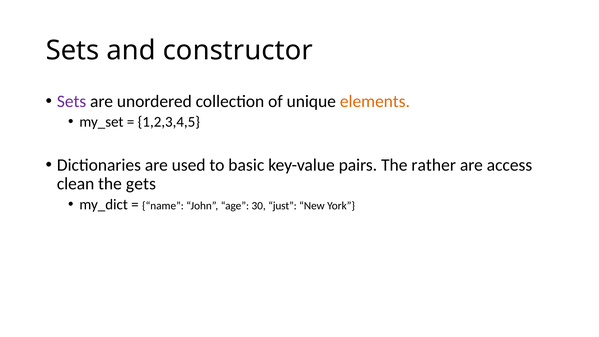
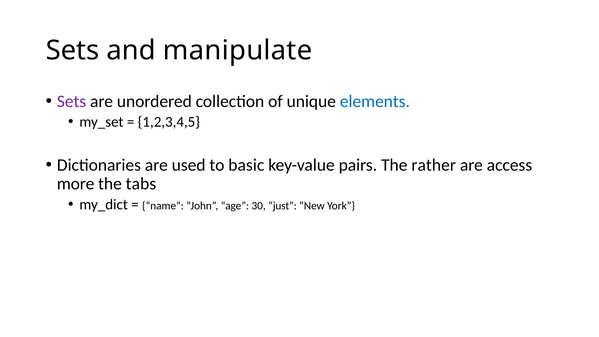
constructor: constructor -> manipulate (238, 50)
elements colour: orange -> blue (375, 101)
clean: clean -> more (76, 184)
gets: gets -> tabs (141, 184)
